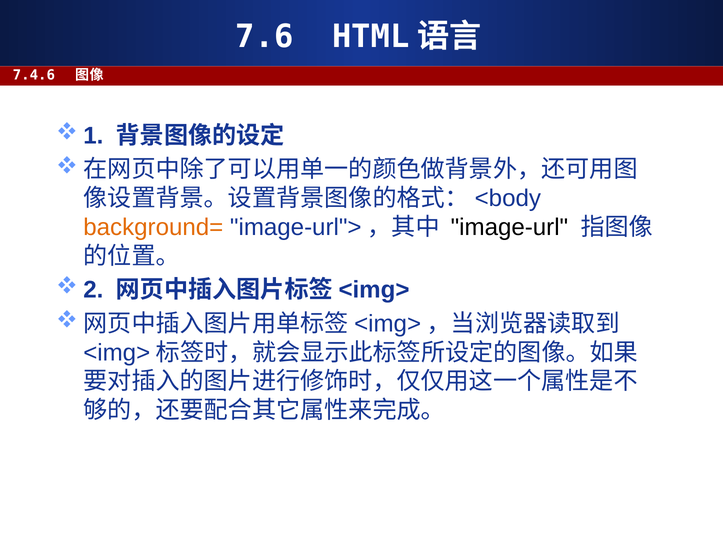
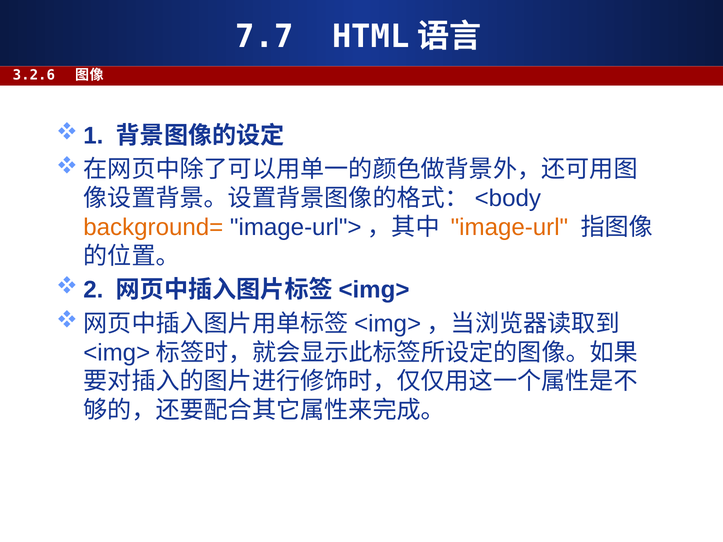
7.6: 7.6 -> 7.7 (264, 37)
7.4.6: 7.4.6 -> 3.2.6 (34, 75)
image-url colour: black -> orange (509, 227)
